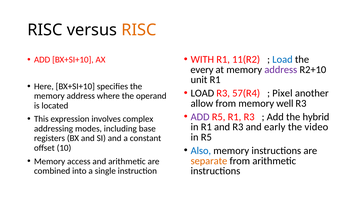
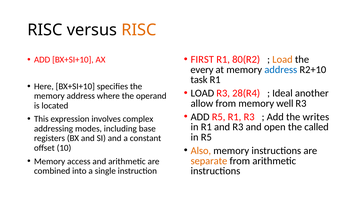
WITH: WITH -> FIRST (202, 60)
11(R2: 11(R2 -> 80(R2 (246, 60)
Load colour: blue -> orange (282, 60)
address colour: purple -> blue (281, 70)
unit: unit -> task (199, 80)
57(R4: 57(R4 -> 28(R4 (246, 93)
Pixel: Pixel -> Ideal (282, 93)
ADD colour: purple -> black (200, 117)
hybrid: hybrid -> writes (316, 117)
early: early -> open (275, 127)
video: video -> called (317, 127)
Also colour: blue -> orange (201, 151)
